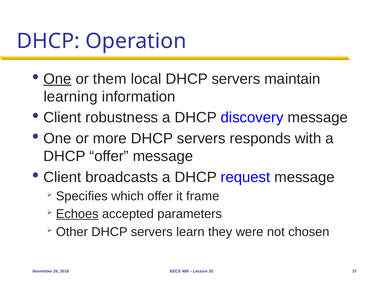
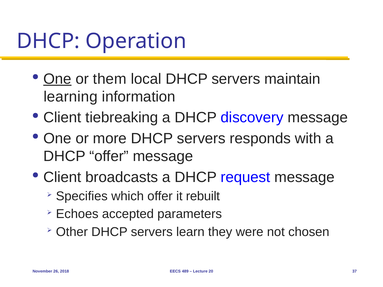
robustness: robustness -> tiebreaking (122, 118)
frame: frame -> rebuilt (203, 196)
Echoes underline: present -> none (77, 214)
